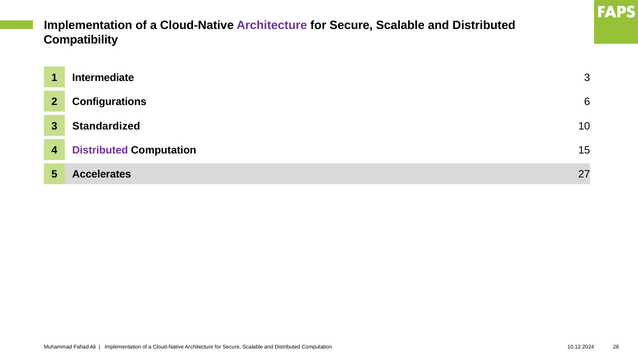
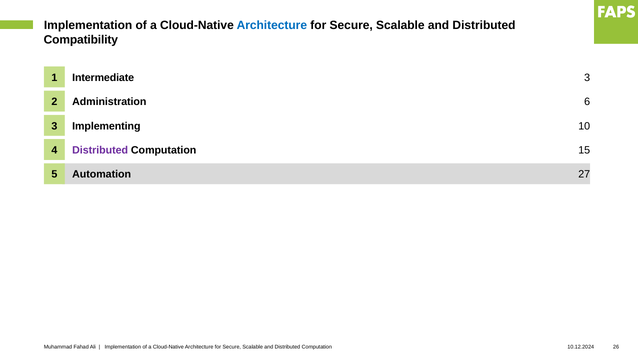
Architecture colour: purple -> blue (272, 25)
Configurations: Configurations -> Administration (109, 102)
Standardized: Standardized -> Implementing (106, 126)
Accelerates: Accelerates -> Automation (102, 174)
